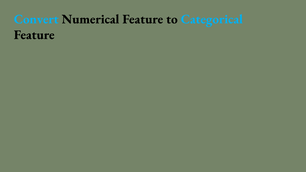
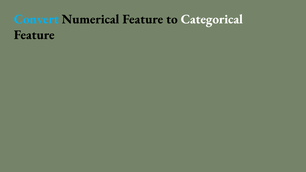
Categorical colour: light blue -> white (212, 19)
